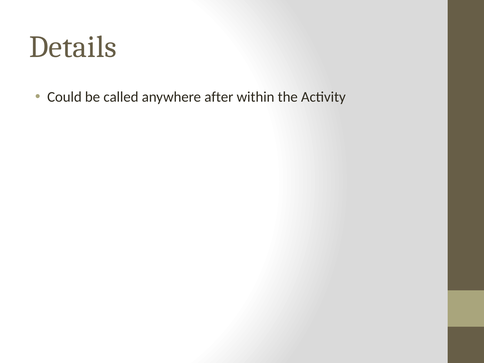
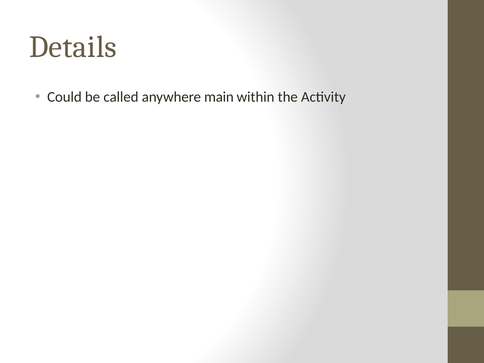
after: after -> main (219, 97)
